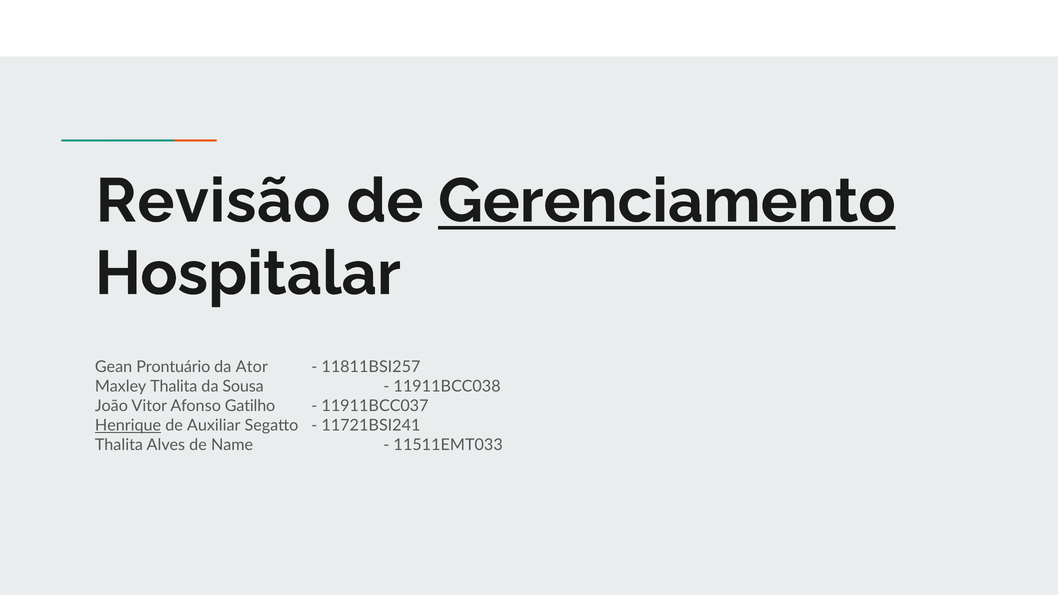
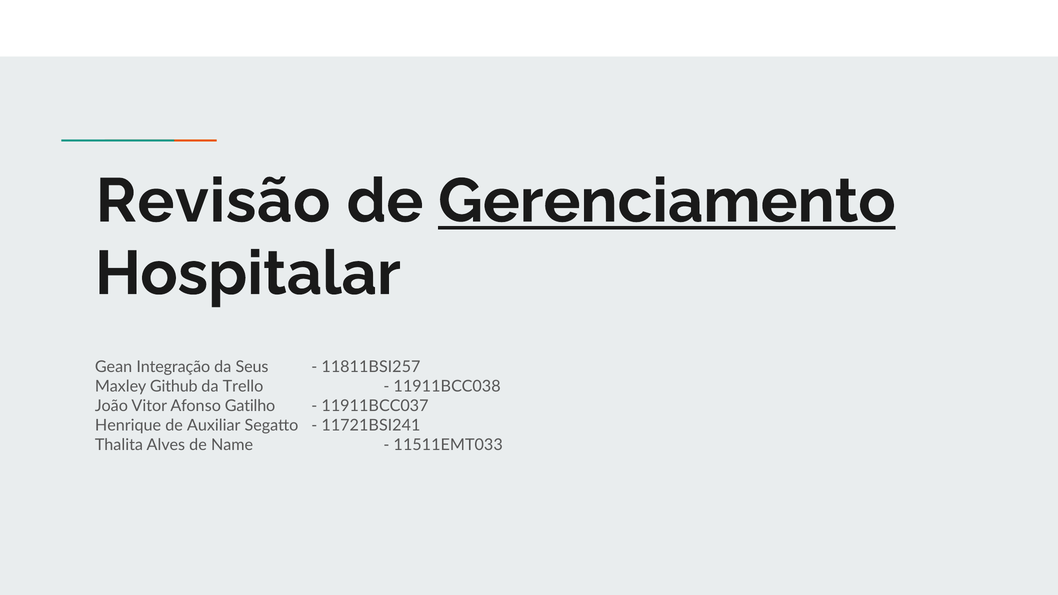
Prontuário: Prontuário -> Integração (173, 367)
Ator: Ator -> Seus (252, 367)
Maxley Thalita: Thalita -> Github (174, 387)
Sousa: Sousa -> Trello (243, 387)
Henrique underline: present -> none (128, 426)
